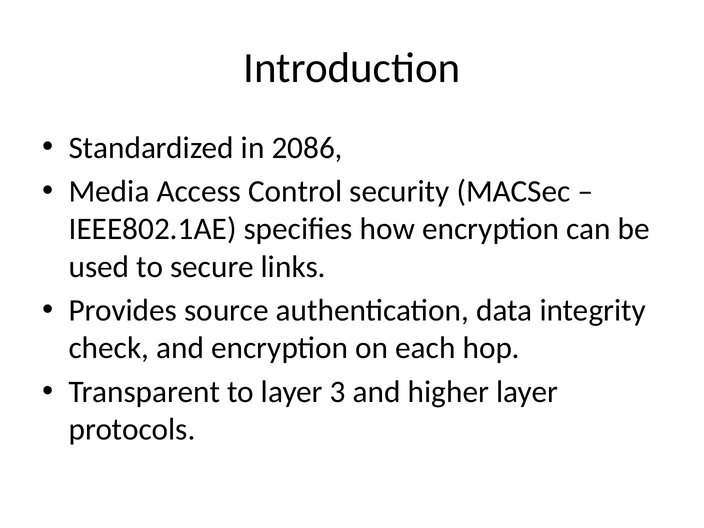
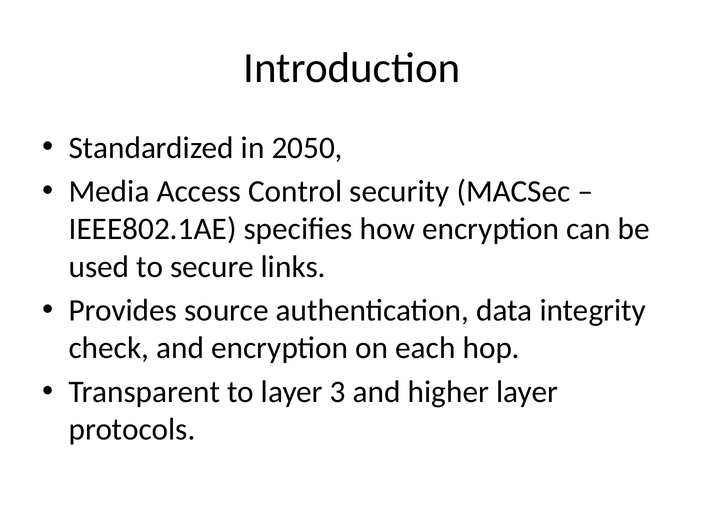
2086: 2086 -> 2050 (307, 148)
